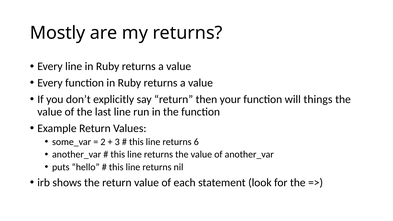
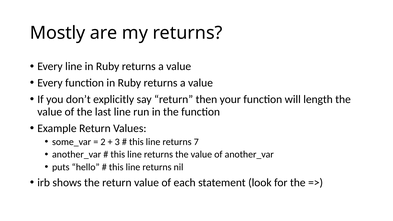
things: things -> length (318, 99)
6: 6 -> 7 (196, 142)
